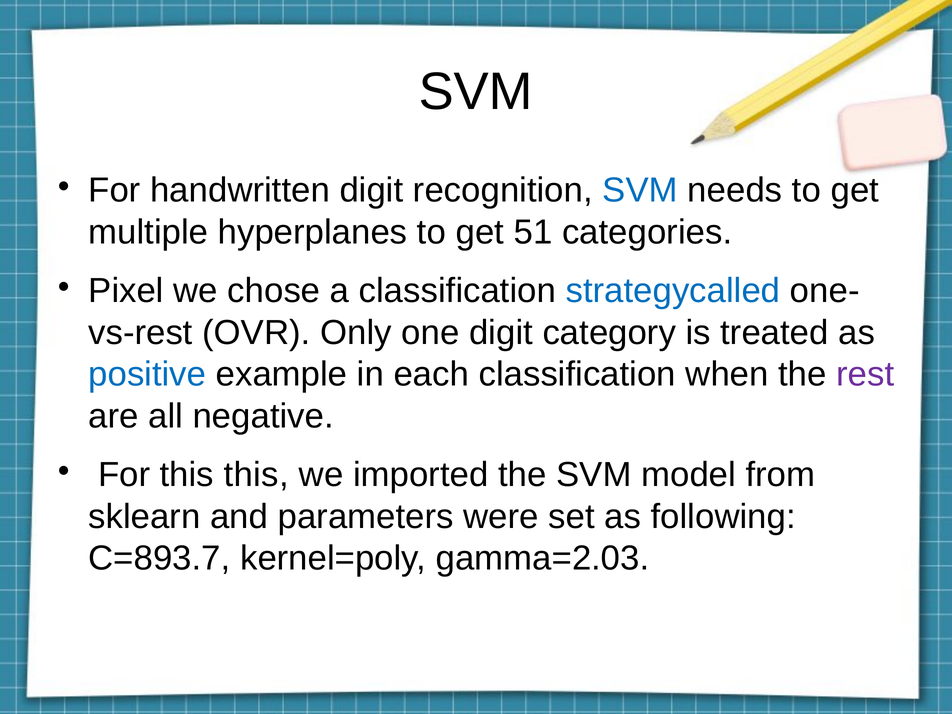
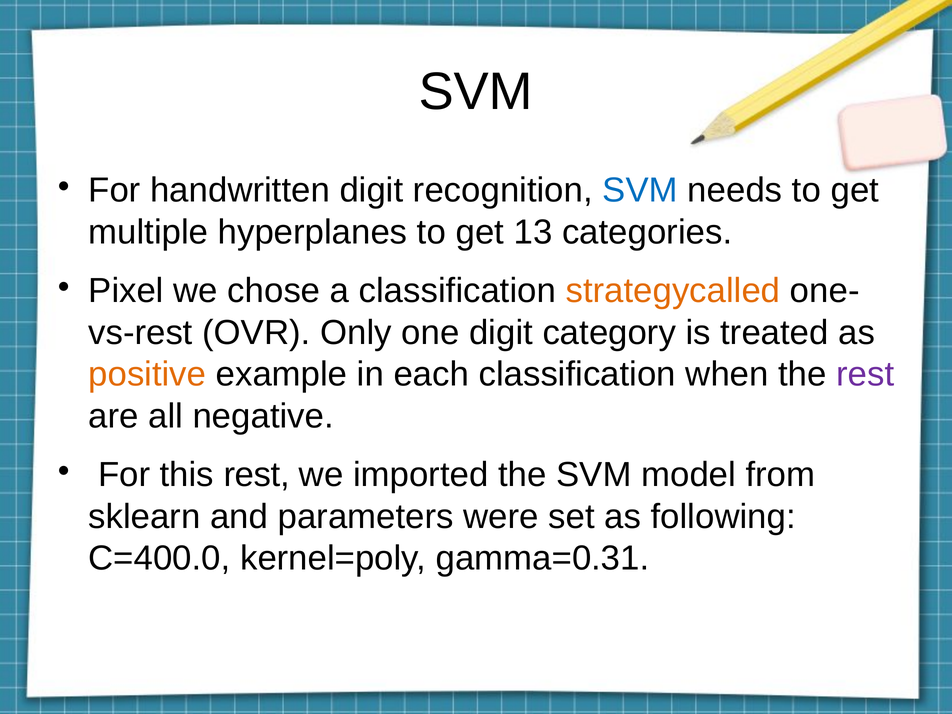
51: 51 -> 13 (533, 232)
strategycalled colour: blue -> orange (673, 291)
positive colour: blue -> orange (147, 374)
this this: this -> rest (257, 475)
C=893.7: C=893.7 -> C=400.0 (159, 558)
gamma=2.03: gamma=2.03 -> gamma=0.31 (543, 558)
